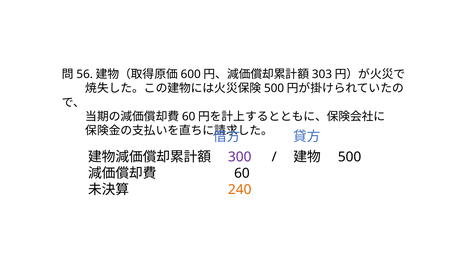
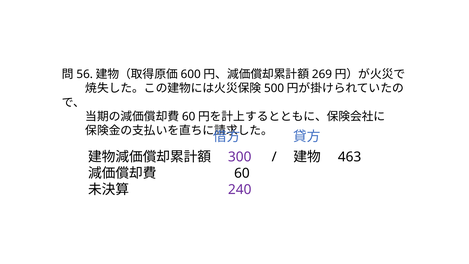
303: 303 -> 269 (322, 74)
500: 500 -> 463 (350, 157)
240 colour: orange -> purple (240, 190)
